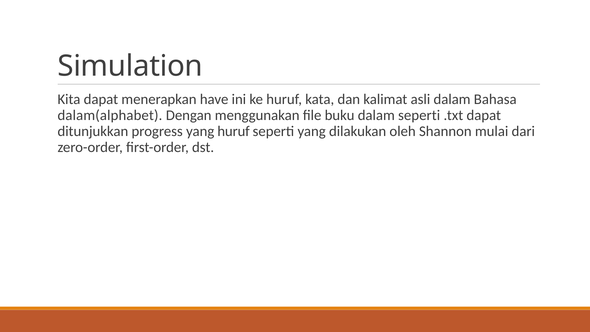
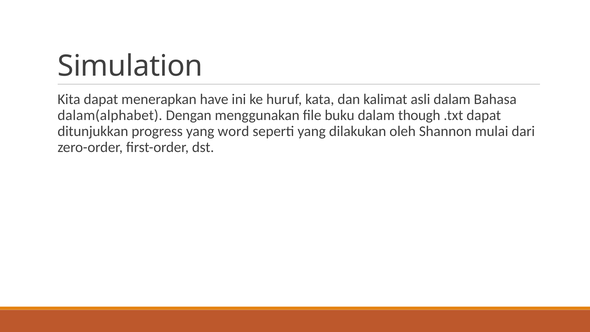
dalam seperti: seperti -> though (419, 115)
yang huruf: huruf -> word (233, 131)
